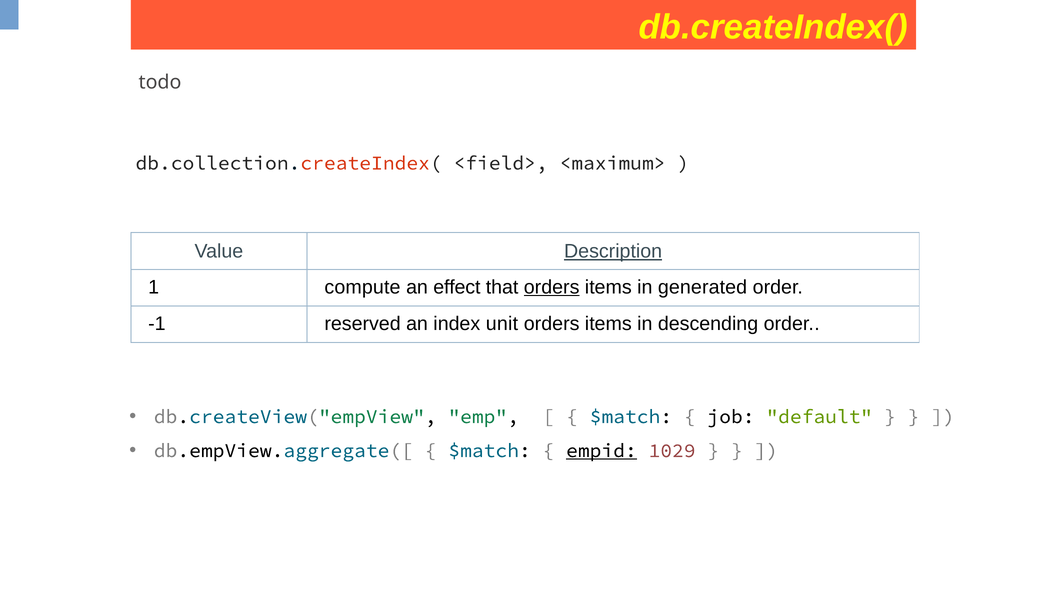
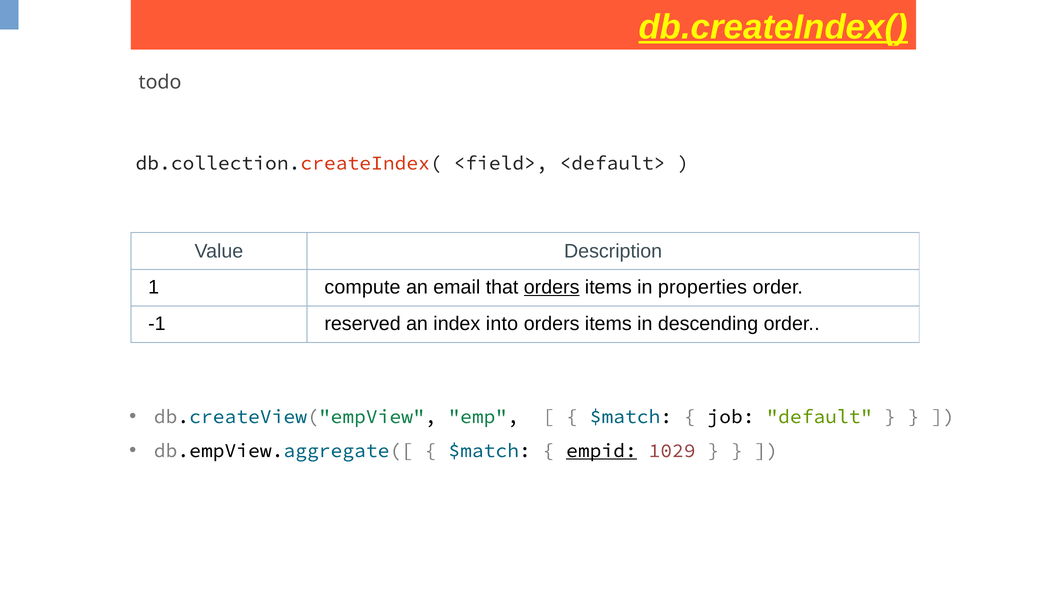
db.createIndex( underline: none -> present (773, 27)
<maximum>: <maximum> -> <default> (613, 163)
Description underline: present -> none (613, 251)
effect: effect -> email (457, 287)
generated: generated -> properties (702, 287)
unit: unit -> into (502, 324)
